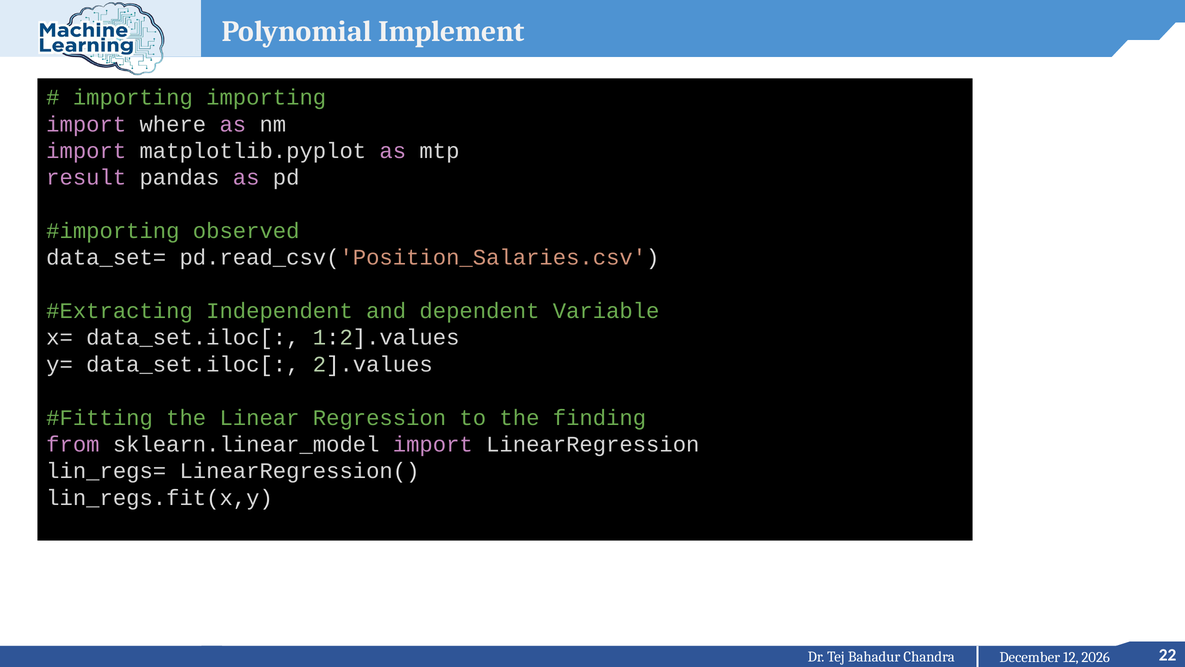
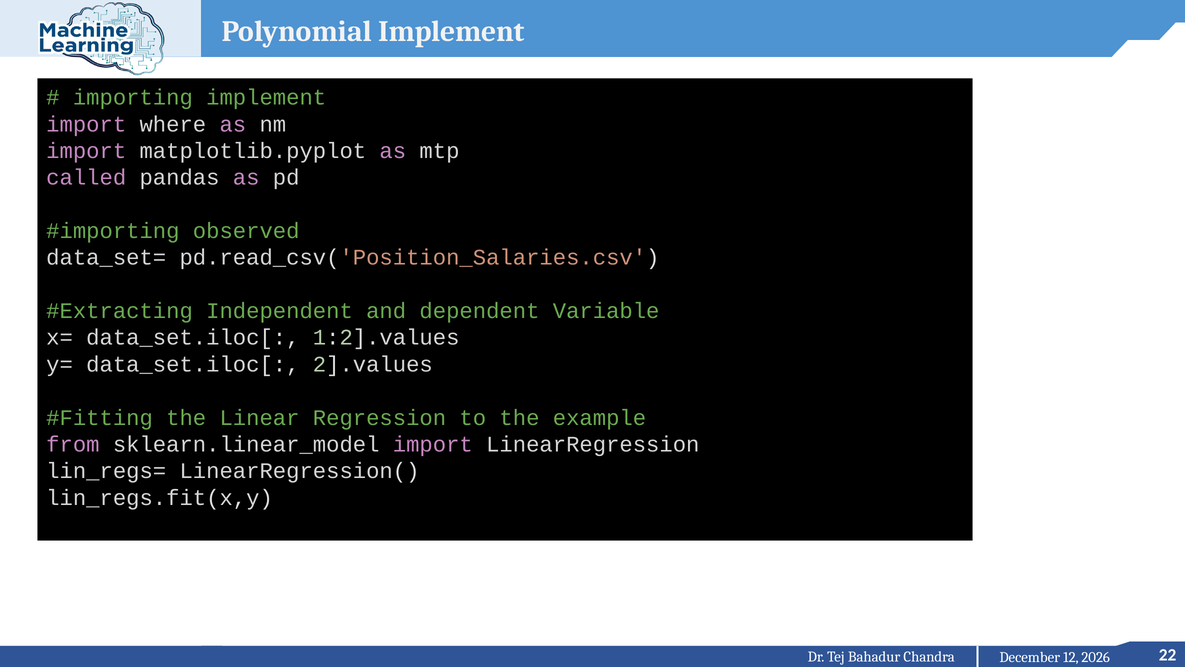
importing importing: importing -> implement (266, 97)
result: result -> called (86, 177)
finding: finding -> example (599, 417)
